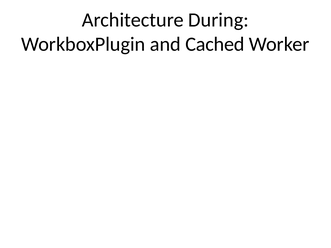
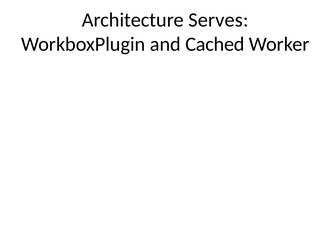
During: During -> Serves (218, 20)
